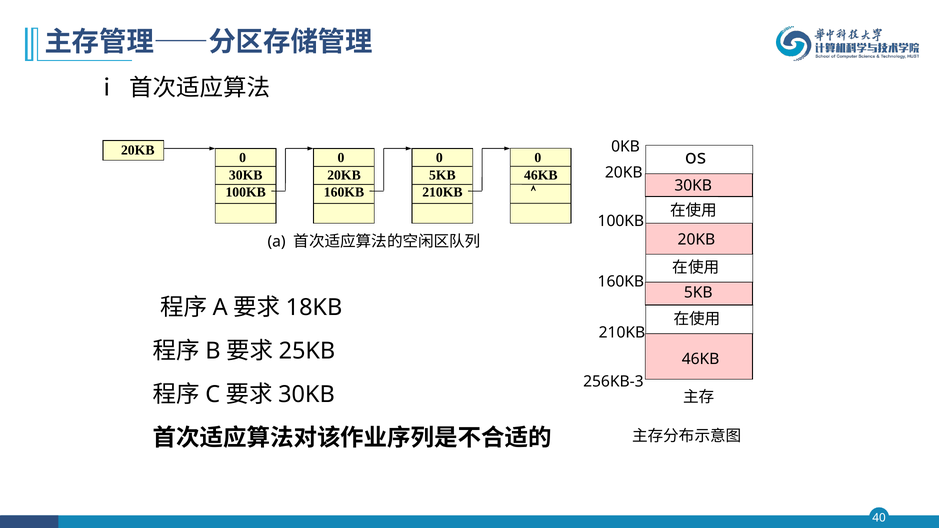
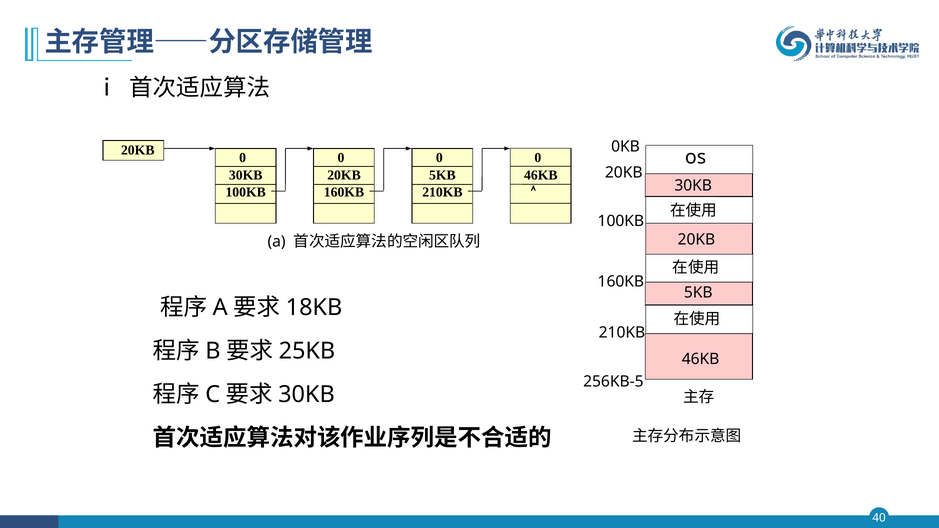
256KB-3: 256KB-3 -> 256KB-5 (613, 382)
